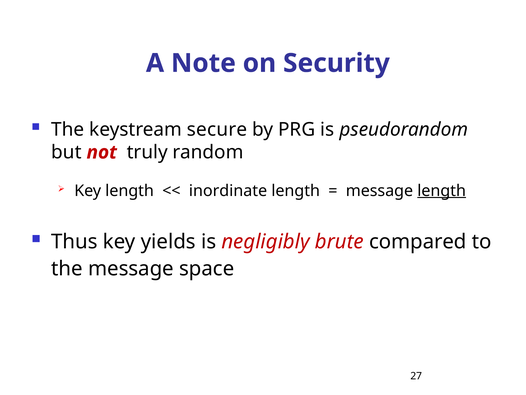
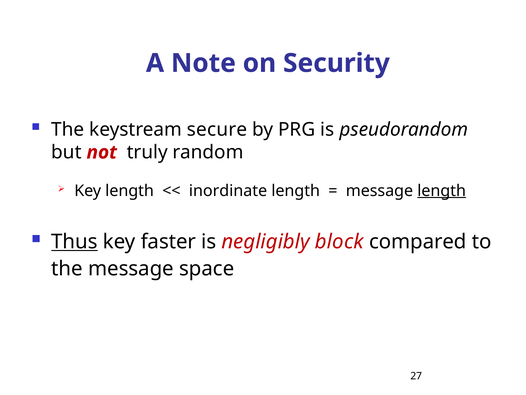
Thus underline: none -> present (74, 241)
yields: yields -> faster (168, 241)
brute: brute -> block (339, 241)
